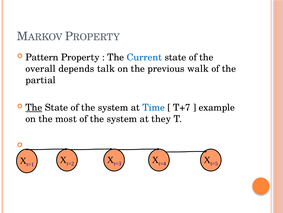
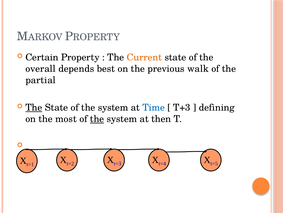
Pattern: Pattern -> Certain (42, 57)
Current colour: blue -> orange (144, 57)
talk: talk -> best (106, 69)
T+7: T+7 -> T+3 (182, 107)
example: example -> defining (217, 107)
the underline: none -> present (97, 119)
they: they -> then (161, 119)
